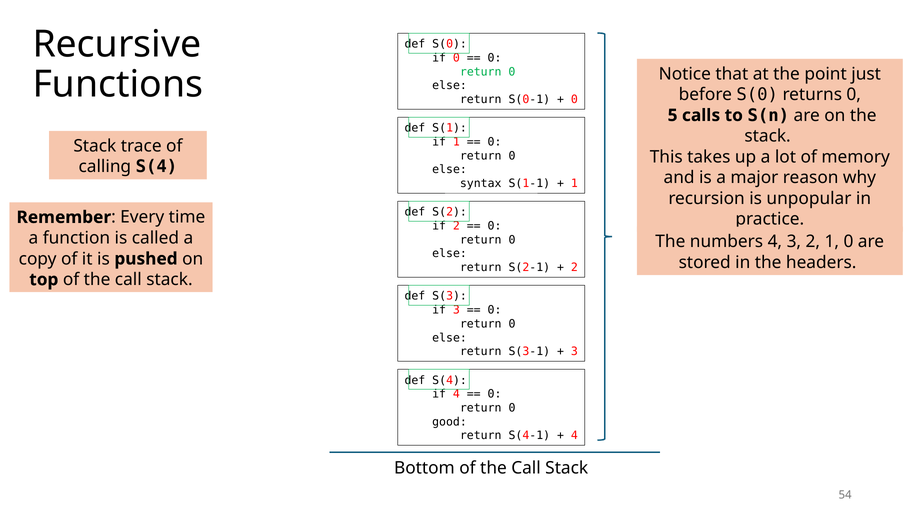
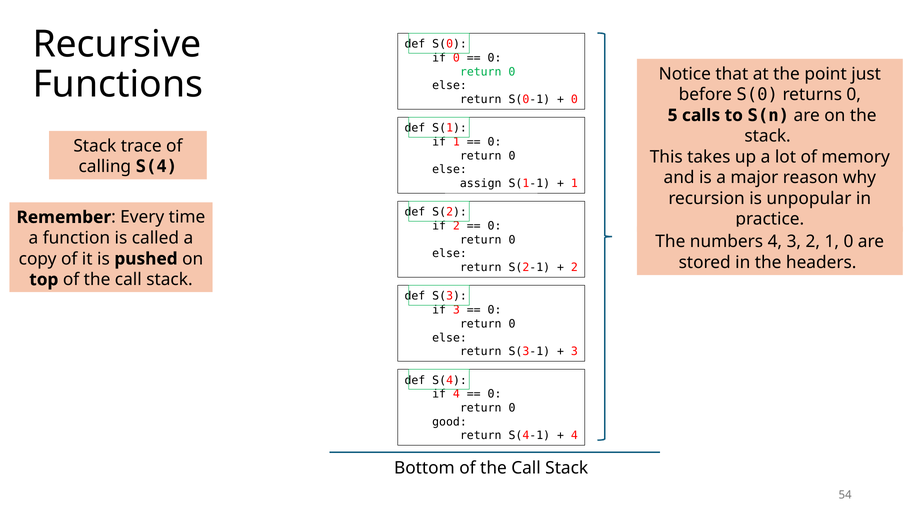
syntax: syntax -> assign (481, 183)
